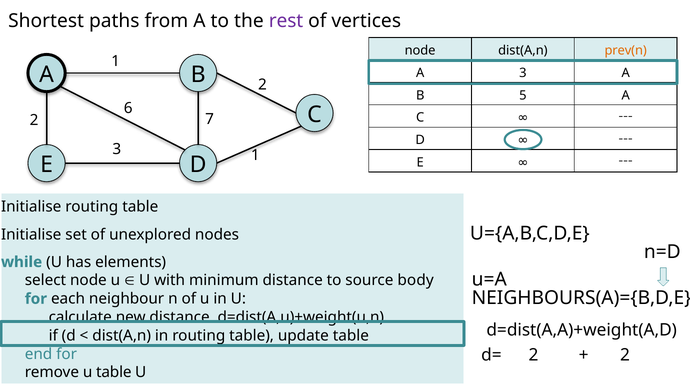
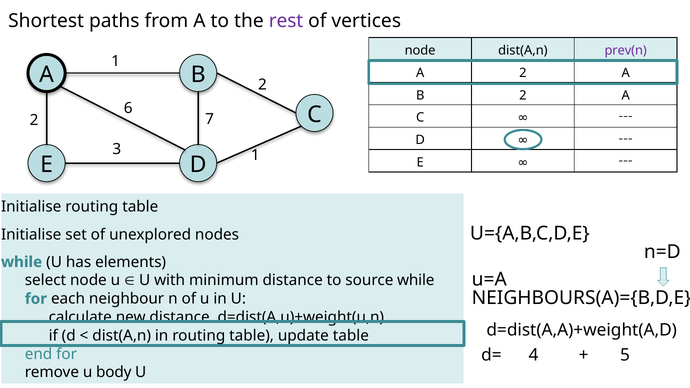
prev(n colour: orange -> purple (626, 50)
A 3: 3 -> 2 (523, 73)
B 5: 5 -> 2 (523, 95)
source body: body -> while (416, 281)
d= 2: 2 -> 4 (534, 355)
2: 2 -> 5 (625, 355)
u table: table -> body (114, 372)
